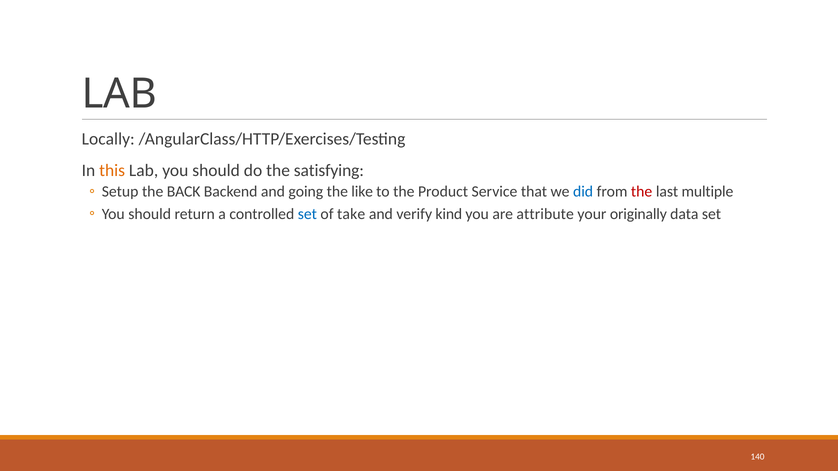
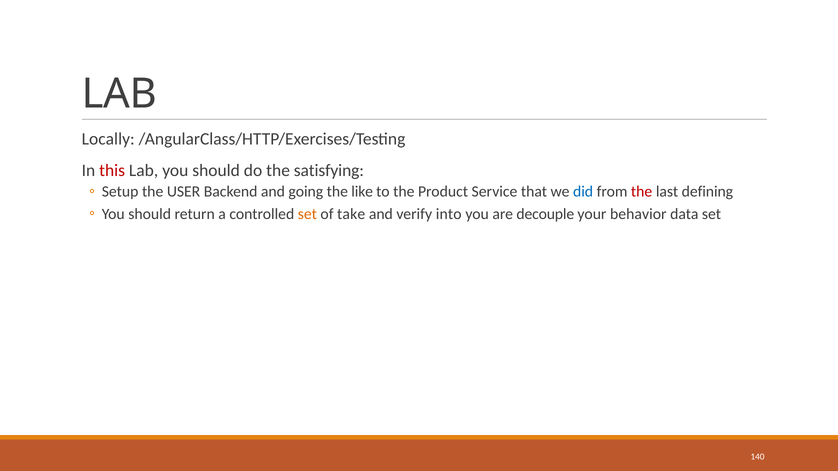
this colour: orange -> red (112, 170)
BACK: BACK -> USER (184, 192)
multiple: multiple -> defining (707, 192)
set colour: blue -> orange (307, 214)
kind: kind -> into (449, 214)
attribute: attribute -> decouple (545, 214)
originally: originally -> behavior (638, 214)
